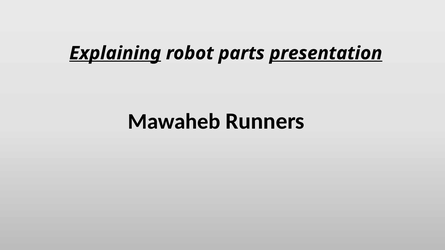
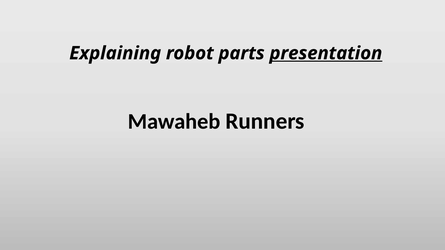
Explaining underline: present -> none (115, 53)
